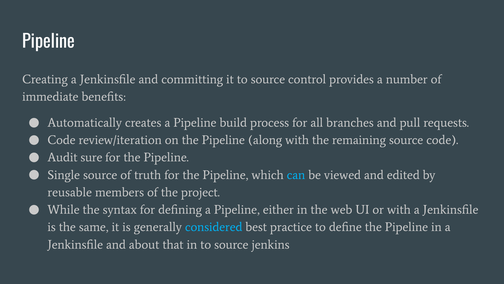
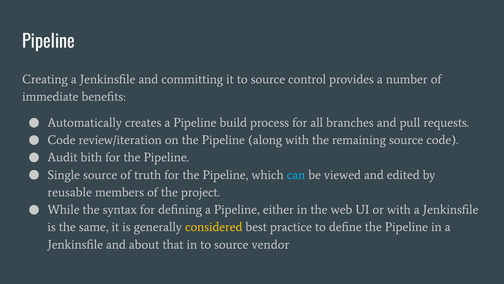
sure: sure -> bith (91, 157)
considered colour: light blue -> yellow (214, 227)
jenkins: jenkins -> vendor (270, 244)
